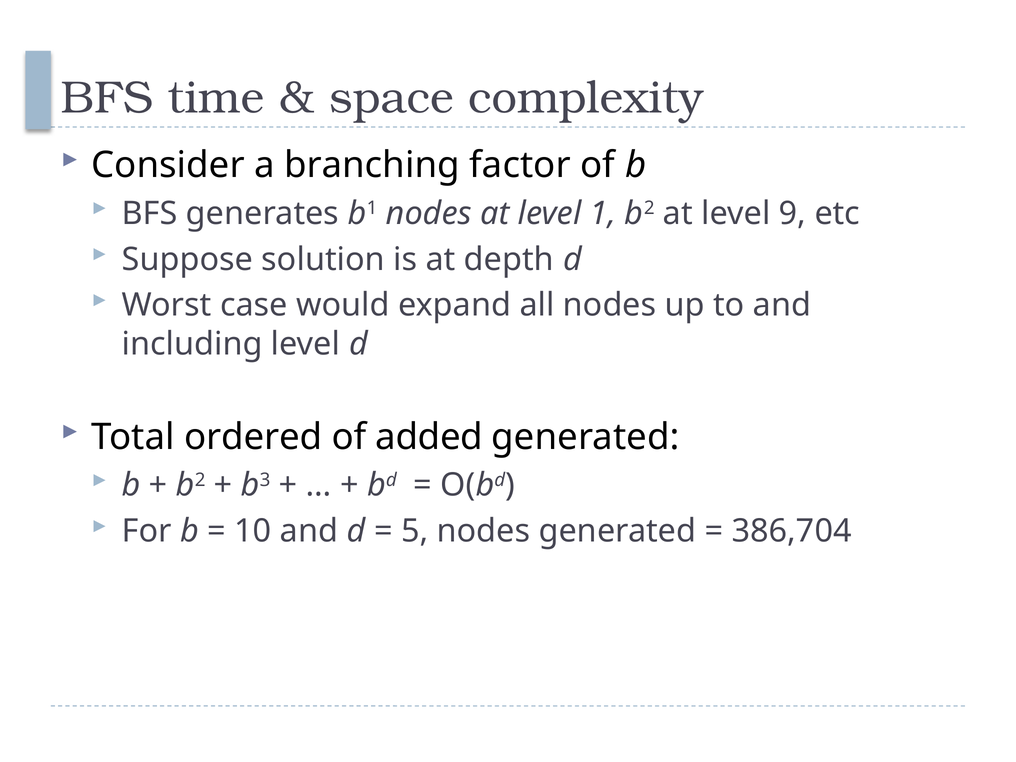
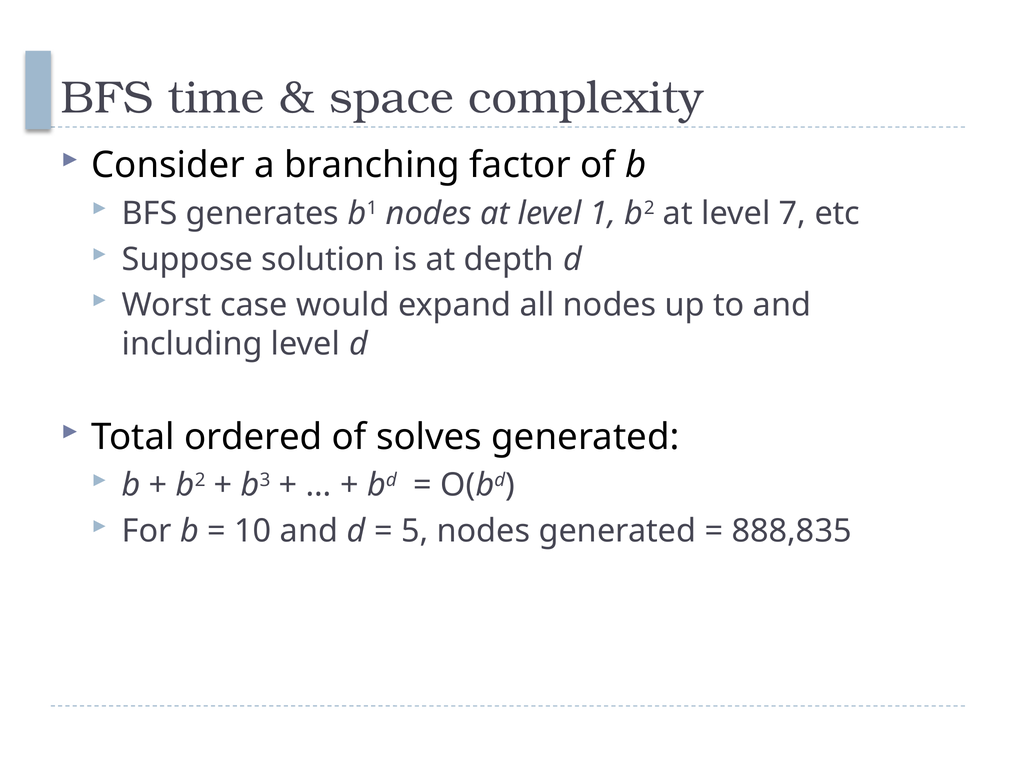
9: 9 -> 7 (792, 213)
added: added -> solves (429, 437)
386,704: 386,704 -> 888,835 (792, 531)
